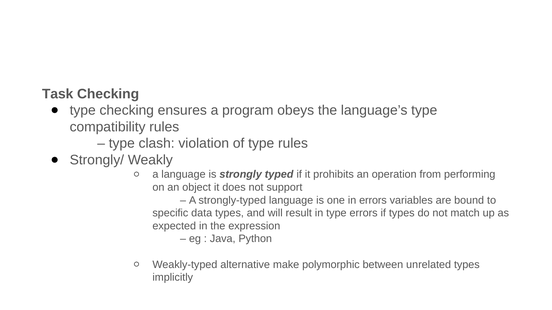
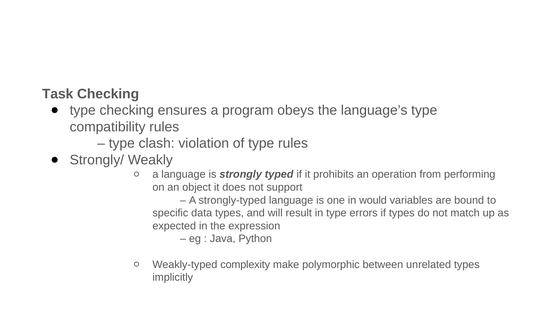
in errors: errors -> would (373, 200)
alternative: alternative -> complexity (245, 265)
